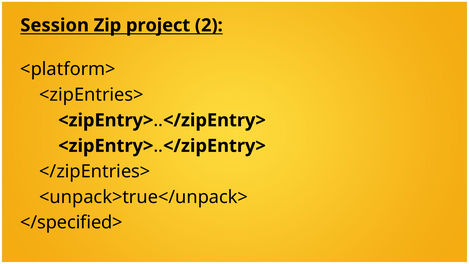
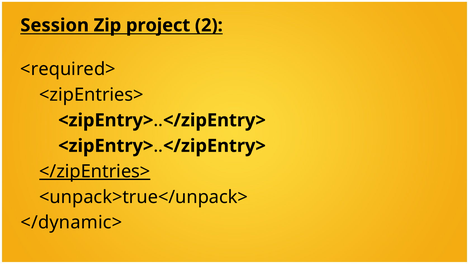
<platform>: <platform> -> <required> (68, 69)
</zipEntries> underline: none -> present (95, 171)
</specified>: </specified> -> </dynamic> (71, 222)
